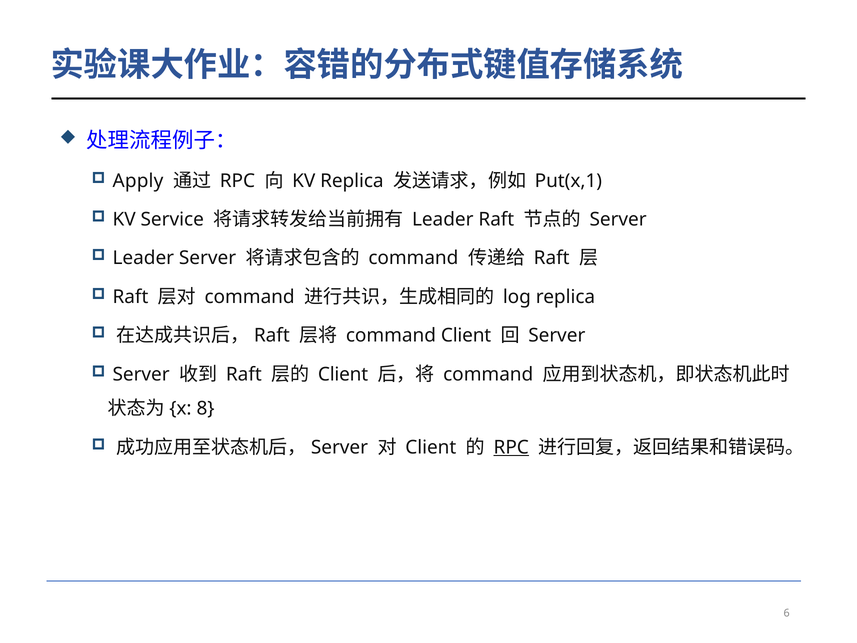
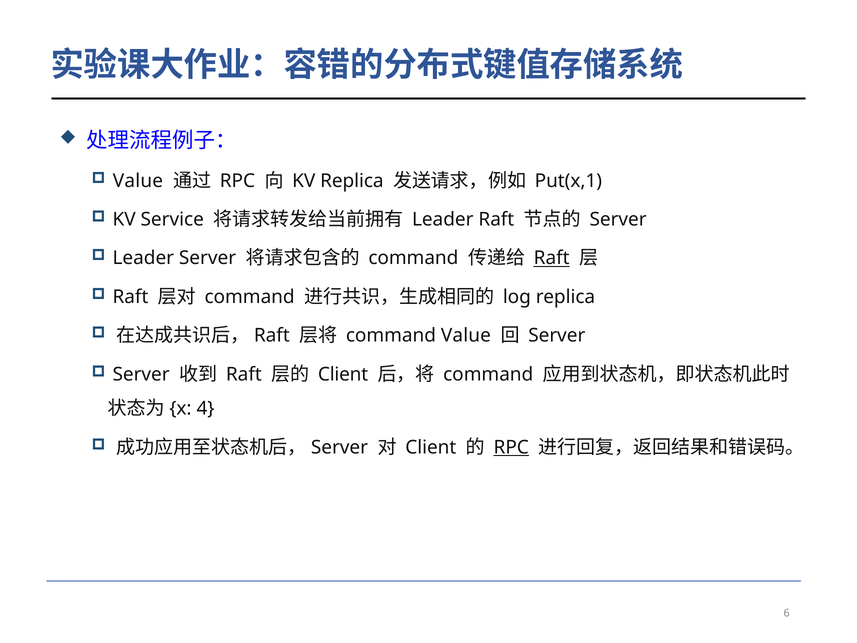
Apply: Apply -> Value (138, 181)
Raft underline: none -> present (552, 258)
command Client: Client -> Value (466, 335)
8: 8 -> 4 (206, 408)
